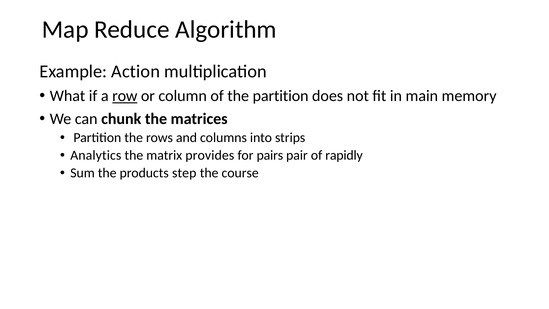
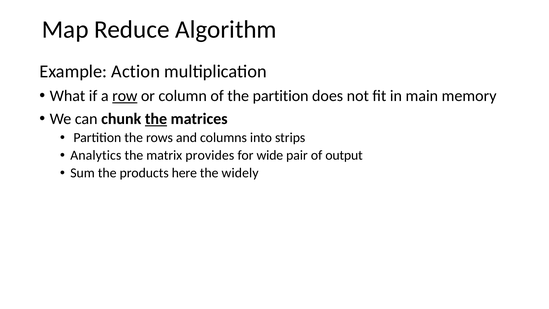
the underline: none -> present (156, 119)
pairs: pairs -> wide (270, 155)
rapidly: rapidly -> output (344, 155)
step: step -> here (184, 173)
course: course -> widely (240, 173)
